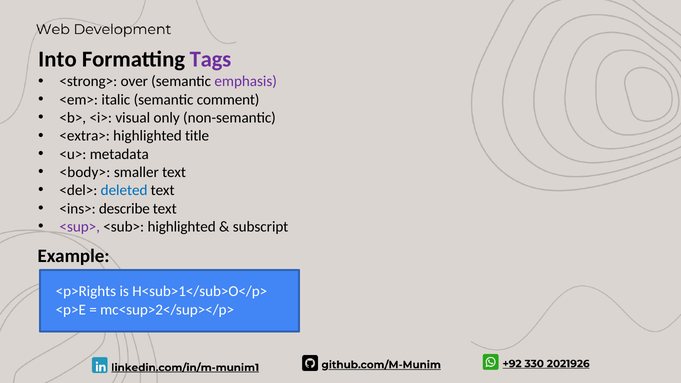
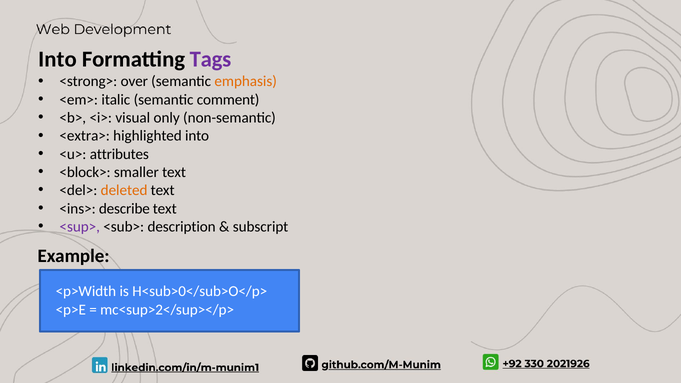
emphasis colour: purple -> orange (246, 82)
highlighted title: title -> into (197, 136)
metadata: metadata -> attributes (119, 154)
<body>: <body> -> <block> (85, 172)
deleted colour: blue -> orange (124, 190)
<sub> highlighted: highlighted -> description (182, 227)
<p>Rights: <p>Rights -> <p>Width (86, 291)
H<sub>1</sub>O</p>: H<sub>1</sub>O</p> -> H<sub>0</sub>O</p> (200, 291)
